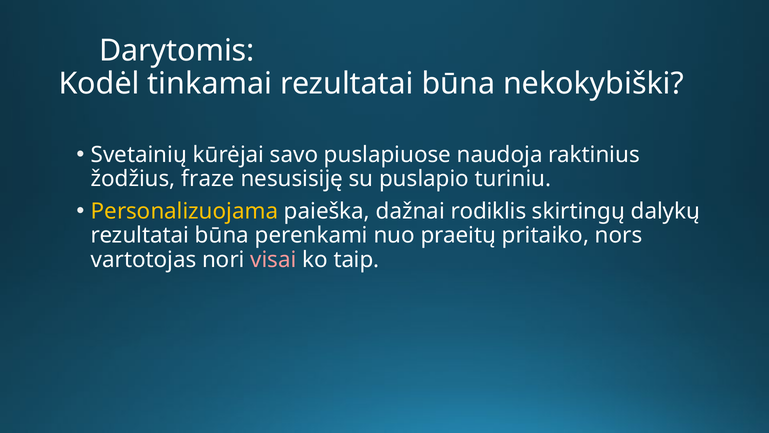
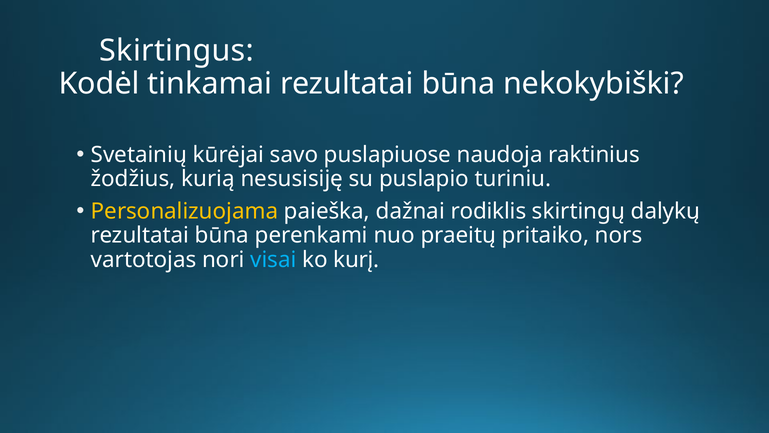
Darytomis: Darytomis -> Skirtingus (177, 51)
fraze: fraze -> kurią (208, 179)
visai colour: pink -> light blue (273, 259)
taip: taip -> kurį (356, 259)
